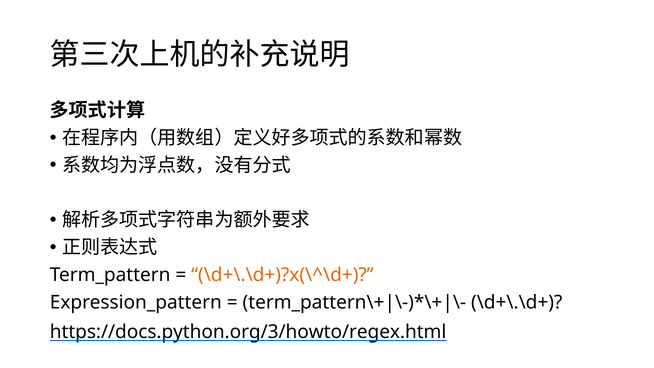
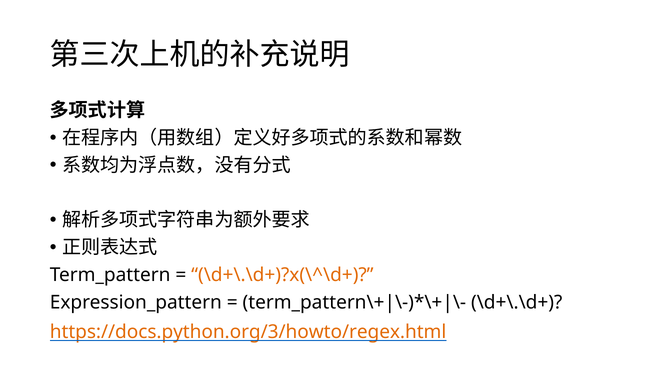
https://docs.python.org/3/howto/regex.html colour: black -> orange (248, 332)
